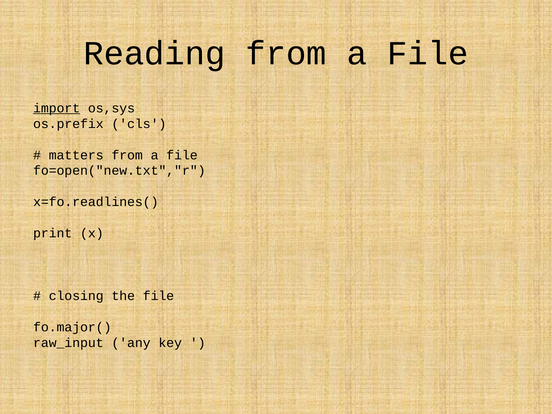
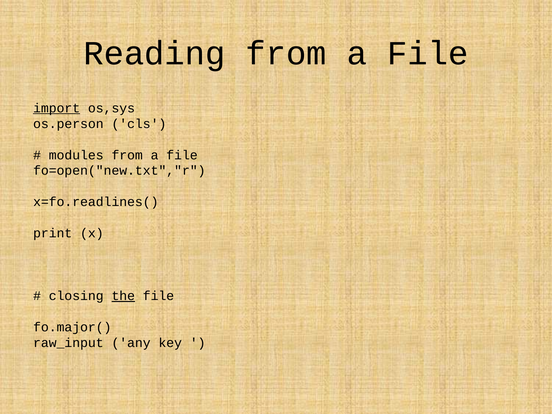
os.prefix: os.prefix -> os.person (68, 124)
matters: matters -> modules (76, 155)
the underline: none -> present (123, 296)
